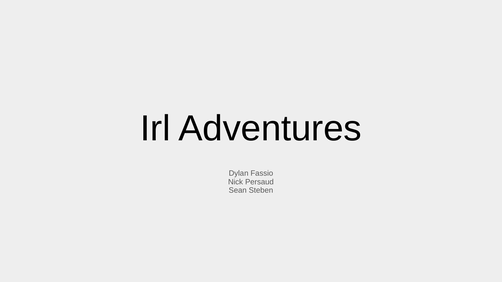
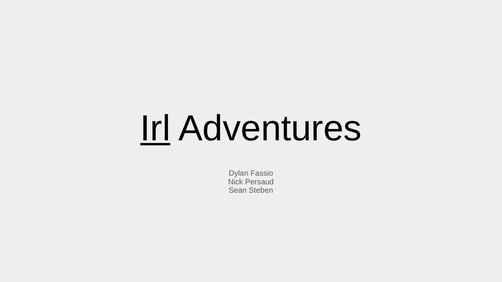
Irl underline: none -> present (155, 129)
